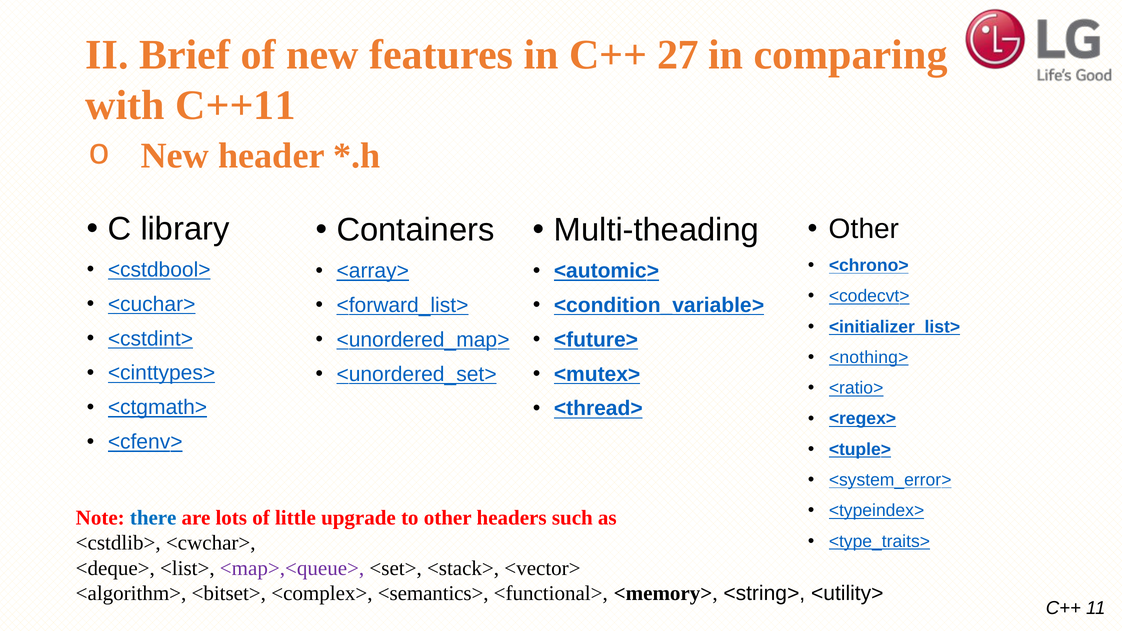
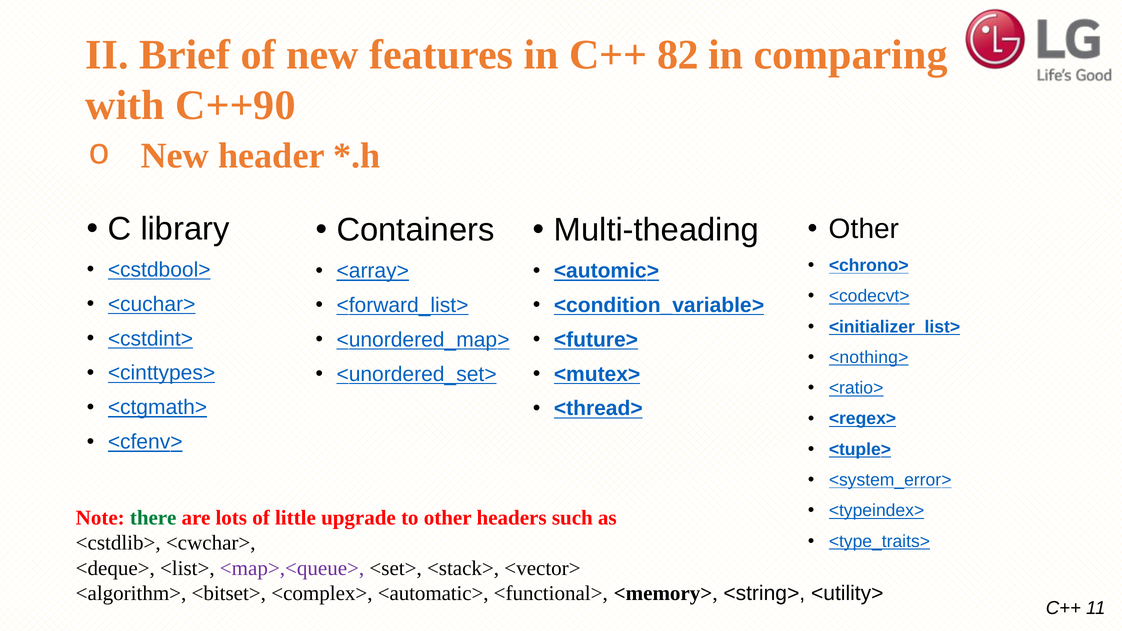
27: 27 -> 82 (678, 55)
C++11: C++11 -> C++90 (235, 105)
there colour: blue -> green (153, 518)
<semantics>: <semantics> -> <automatic> (433, 594)
